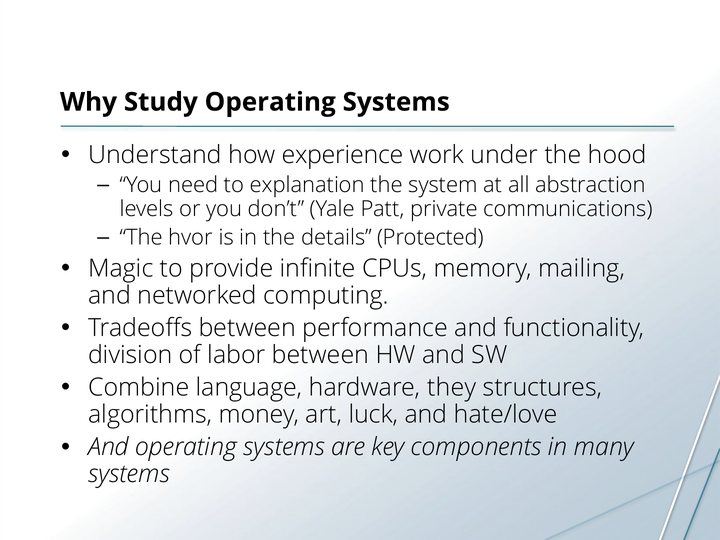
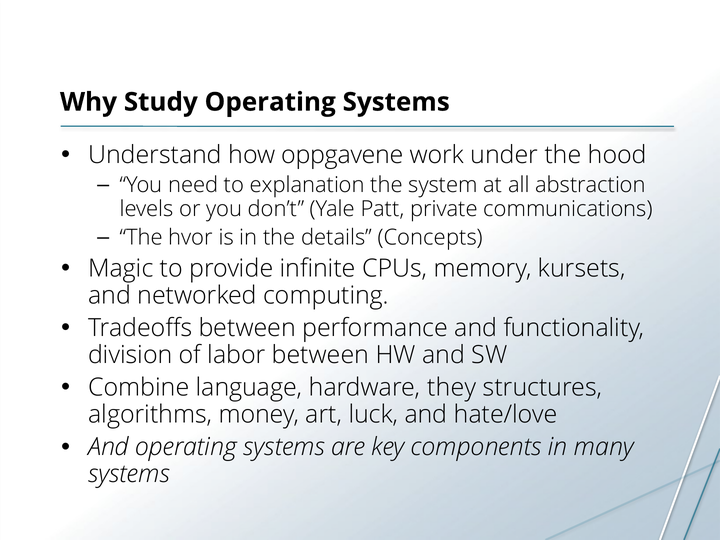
experience: experience -> oppgavene (342, 155)
Protected: Protected -> Concepts (430, 237)
mailing: mailing -> kursets (582, 268)
